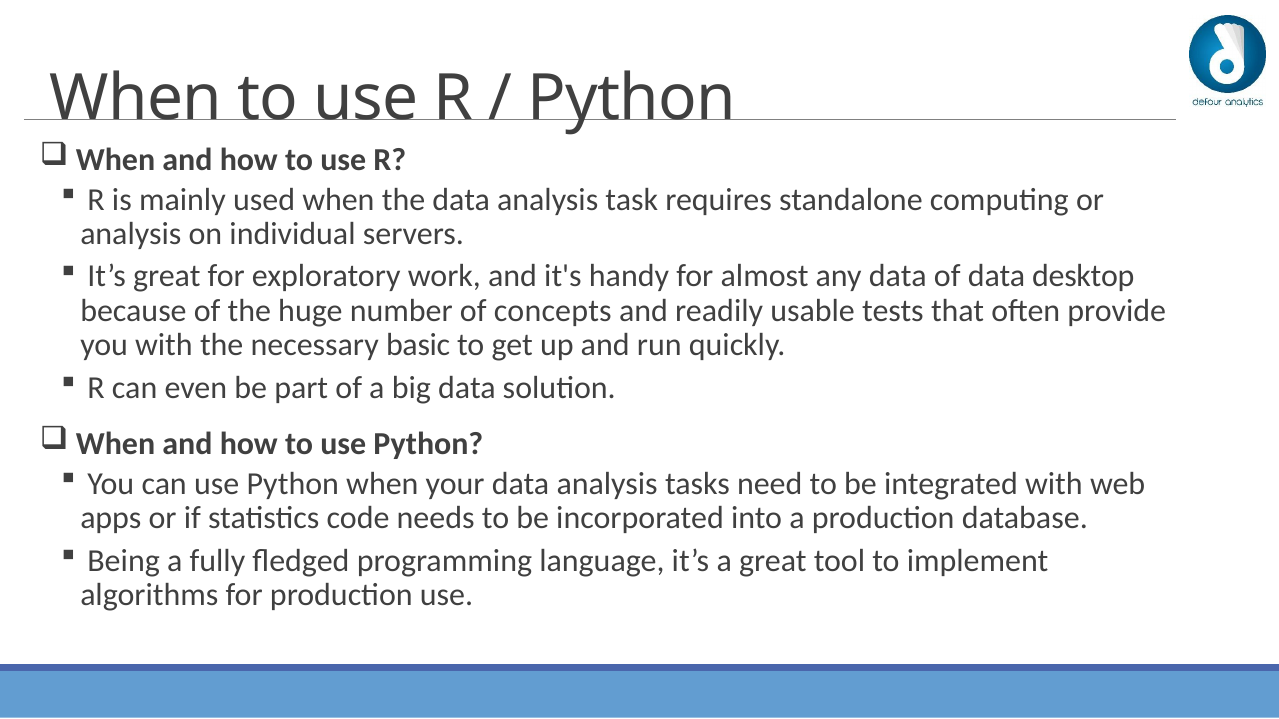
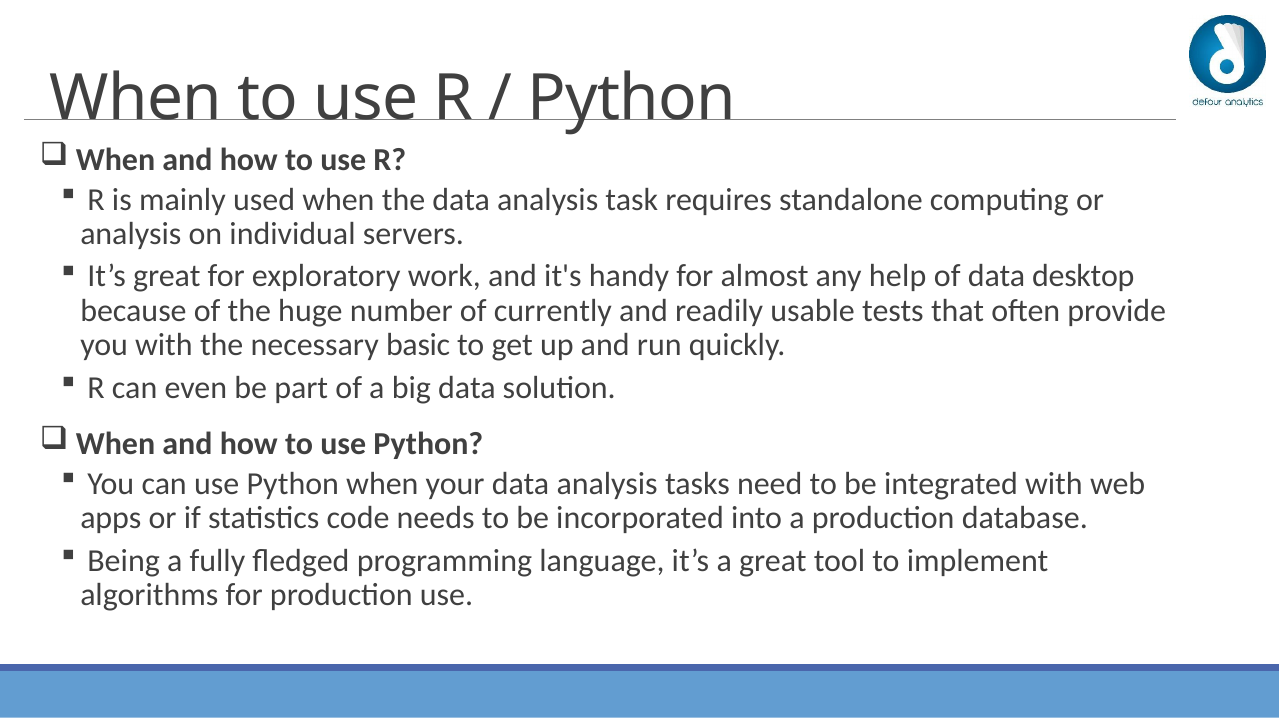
any data: data -> help (898, 277)
concepts: concepts -> currently (553, 311)
